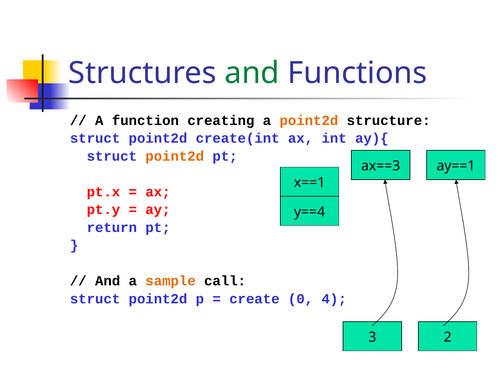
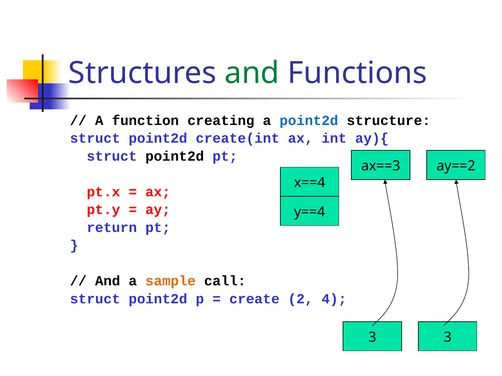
point2d colour: orange -> blue (309, 121)
point2d colour: orange -> black (175, 156)
ay==1: ay==1 -> ay==2 (456, 166)
x==1: x==1 -> x==4 (310, 183)
0: 0 -> 2 (301, 299)
3 2: 2 -> 3 (448, 338)
